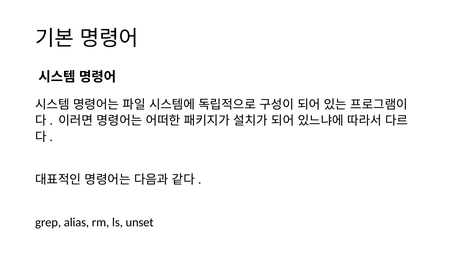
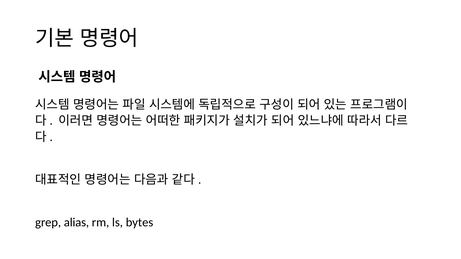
unset: unset -> bytes (140, 223)
